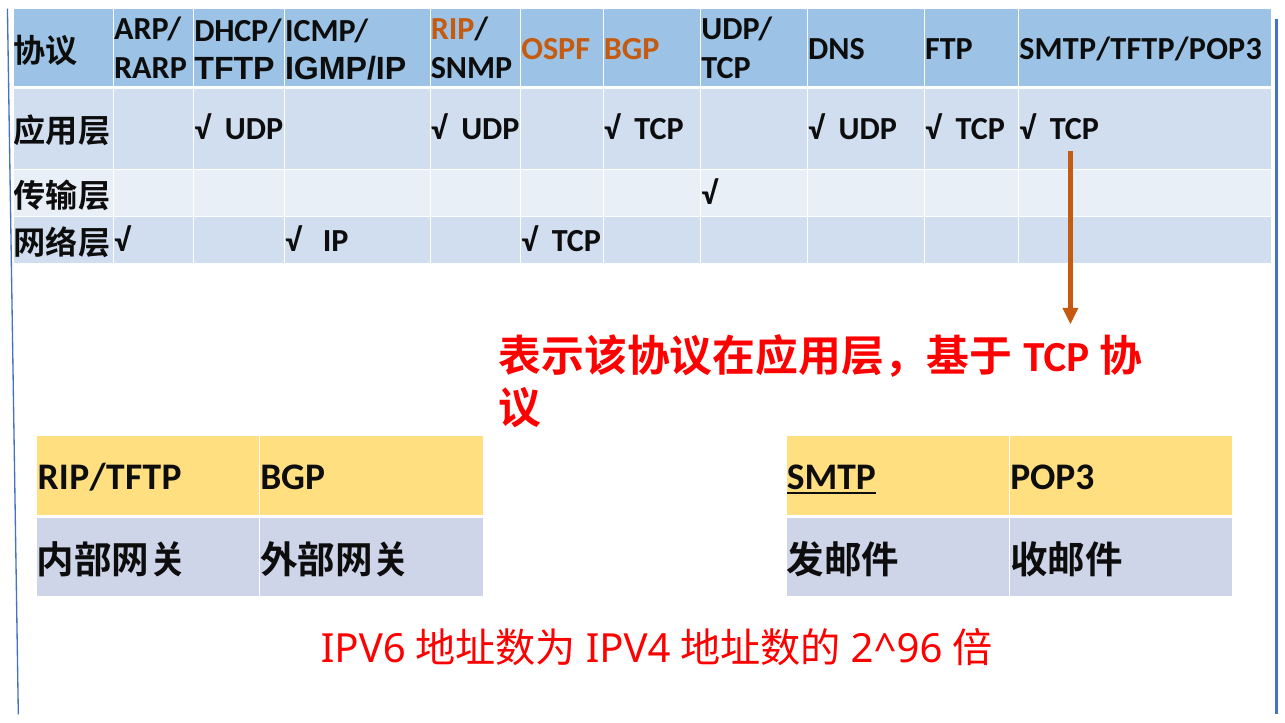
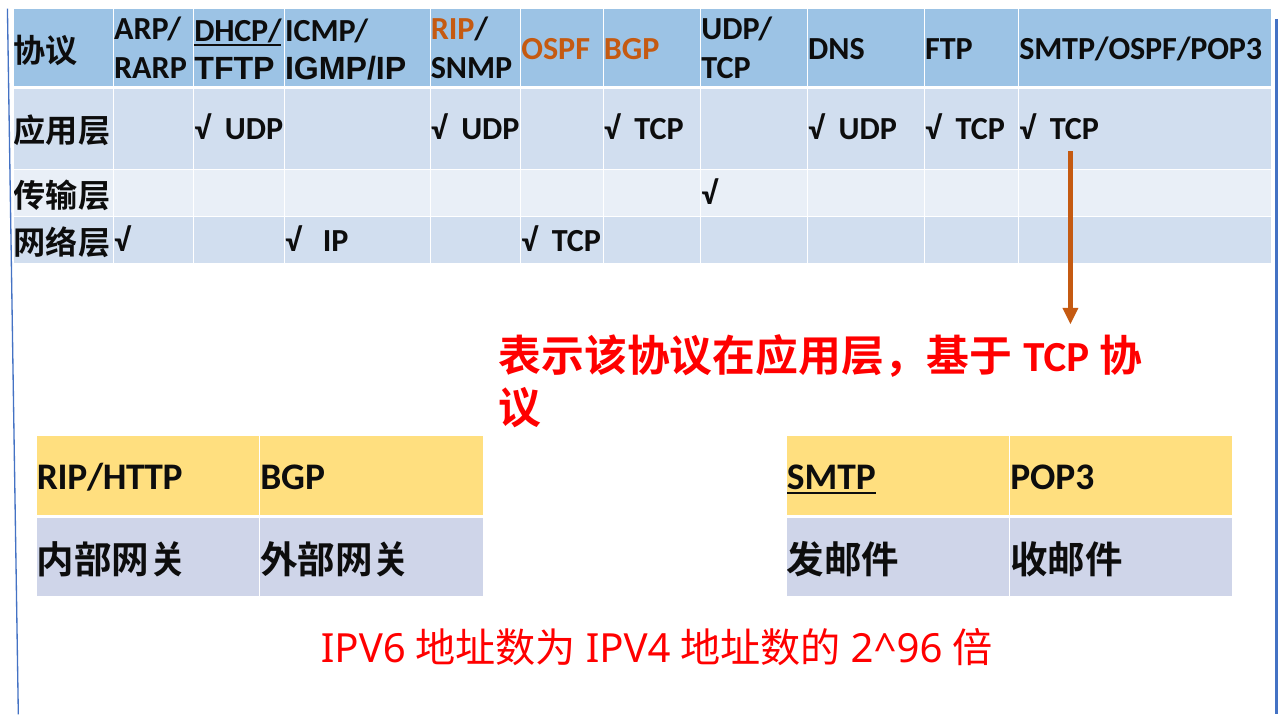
DHCP/ underline: none -> present (238, 31)
SMTP/TFTP/POP3: SMTP/TFTP/POP3 -> SMTP/OSPF/POP3 (1141, 49)
RIP/TFTP: RIP/TFTP -> RIP/HTTP (110, 477)
